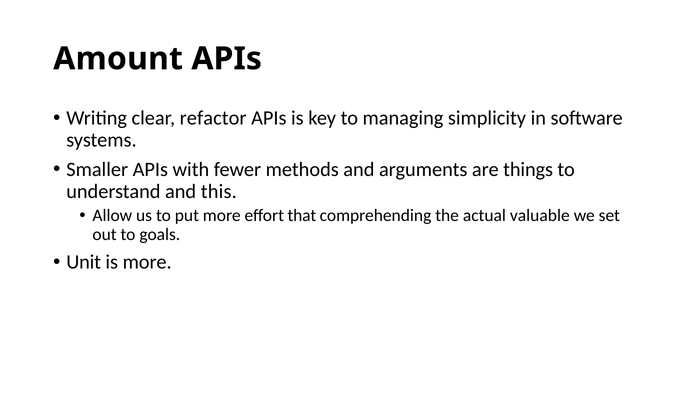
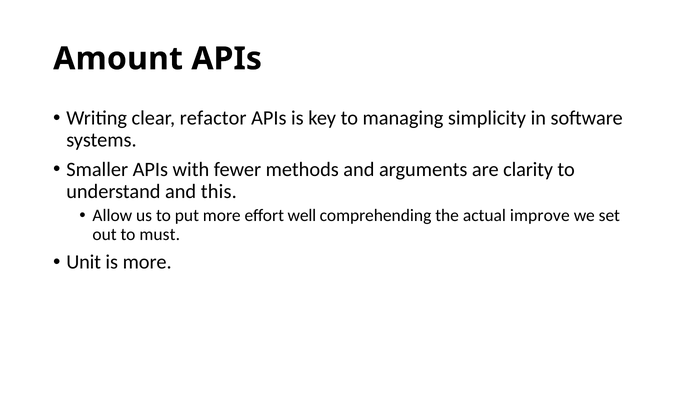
things: things -> clarity (528, 169)
that: that -> well (302, 215)
valuable: valuable -> improve (540, 215)
goals: goals -> must (160, 234)
